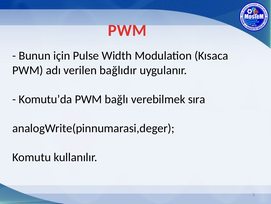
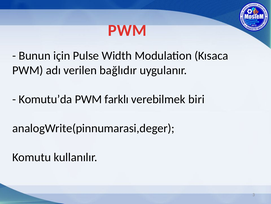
bağlı: bağlı -> farklı (117, 99)
sıra: sıra -> biri (197, 99)
